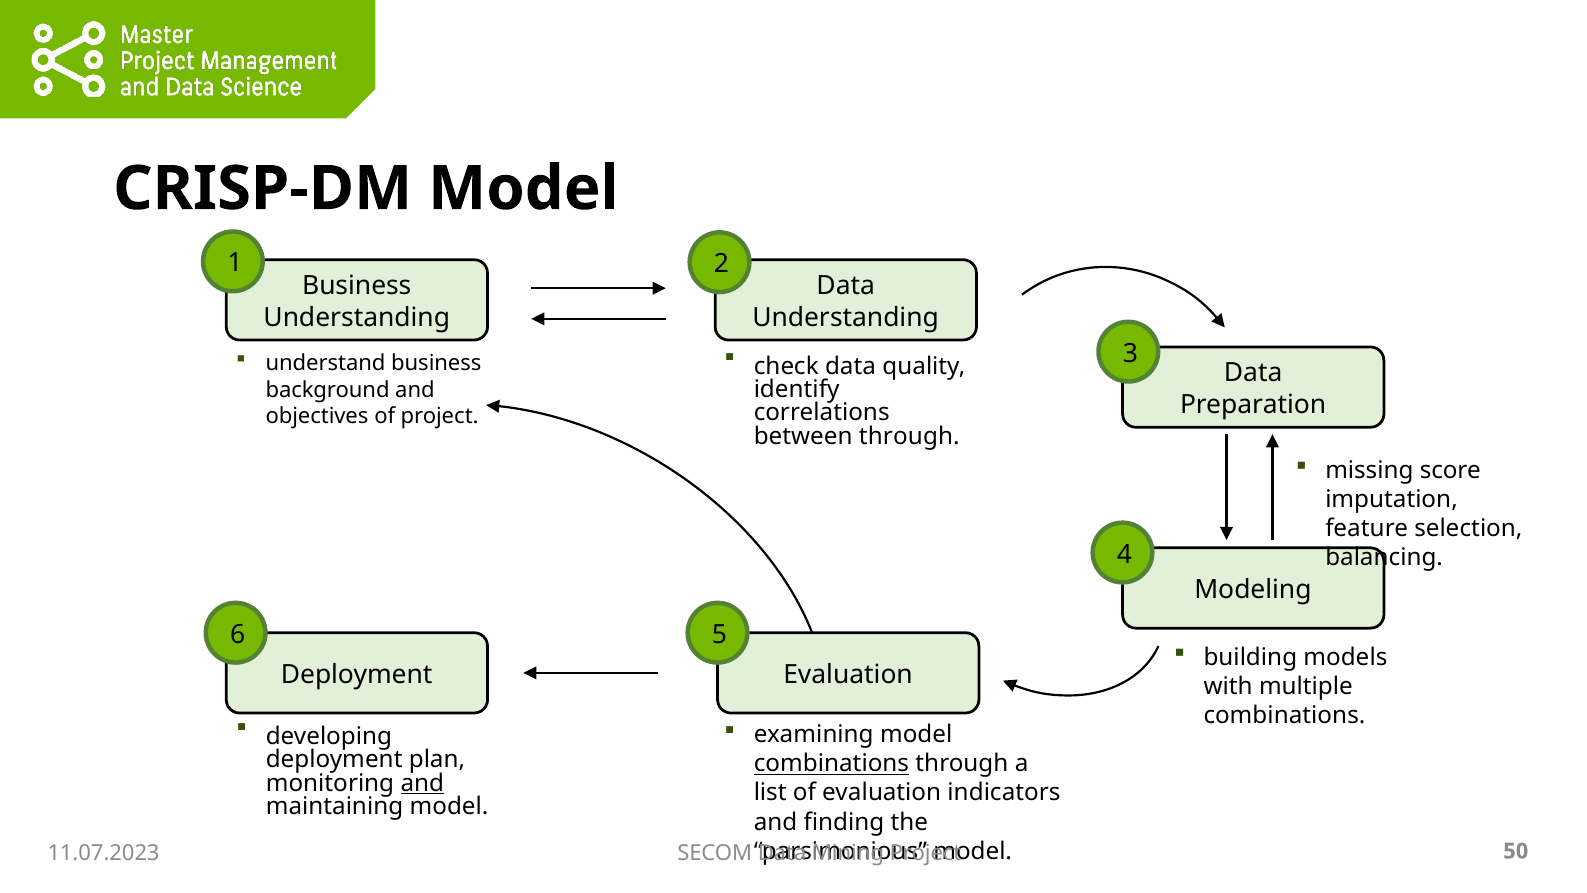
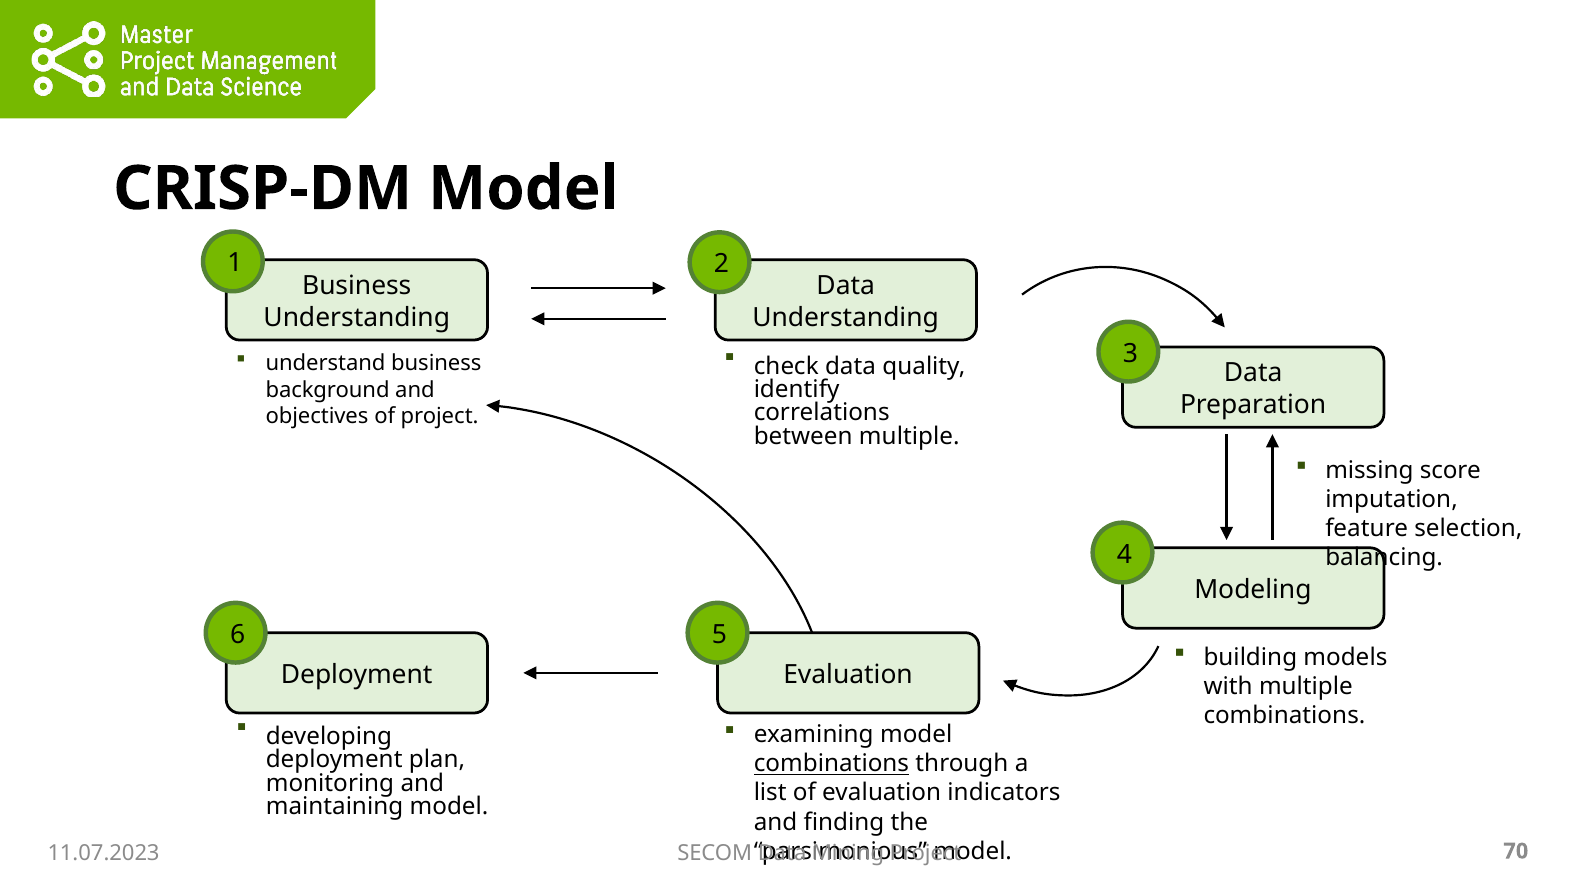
between through: through -> multiple (909, 436)
and underline: present -> none (422, 783)
50: 50 -> 70 (1516, 851)
